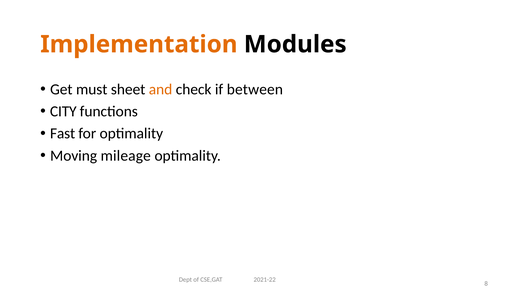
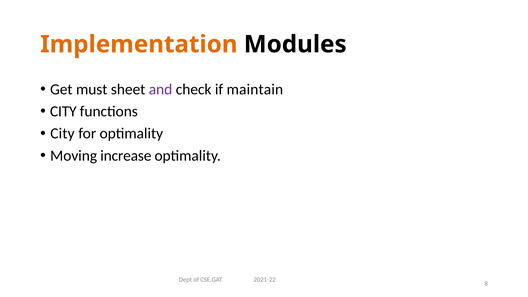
and colour: orange -> purple (161, 89)
between: between -> maintain (255, 89)
Fast: Fast -> City (62, 134)
mileage: mileage -> increase (126, 156)
